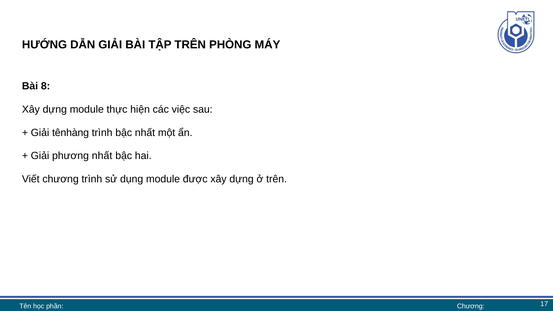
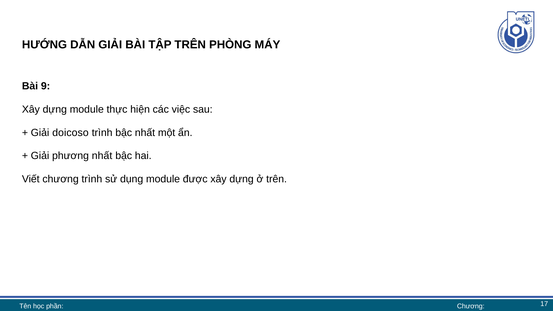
8: 8 -> 9 (46, 86)
tênhàng: tênhàng -> doicoso (70, 133)
